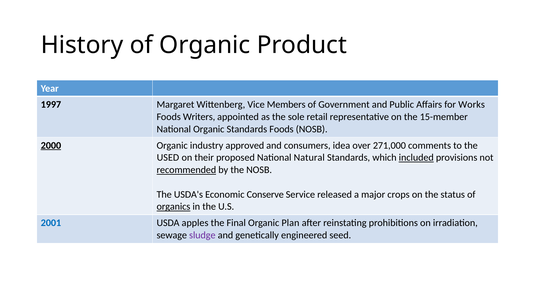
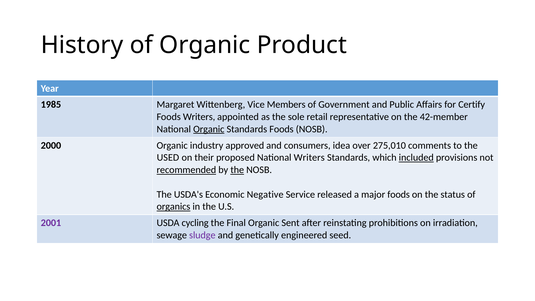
1997: 1997 -> 1985 (51, 105)
Works: Works -> Certify (472, 105)
15-member: 15-member -> 42-member (444, 117)
Organic underline: none -> present (209, 129)
2000 underline: present -> none (51, 145)
271,000: 271,000 -> 275,010 (389, 145)
National Natural: Natural -> Writers (309, 158)
the underline: none -> present (237, 170)
Conserve: Conserve -> Negative (265, 194)
major crops: crops -> foods (399, 194)
2001 colour: blue -> purple (51, 223)
apples: apples -> cycling (195, 223)
Plan: Plan -> Sent (291, 223)
